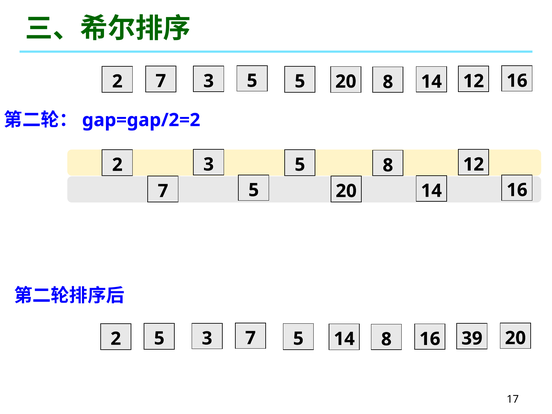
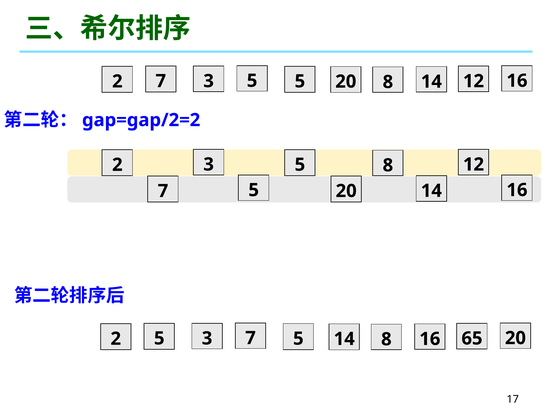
39: 39 -> 65 (472, 338)
